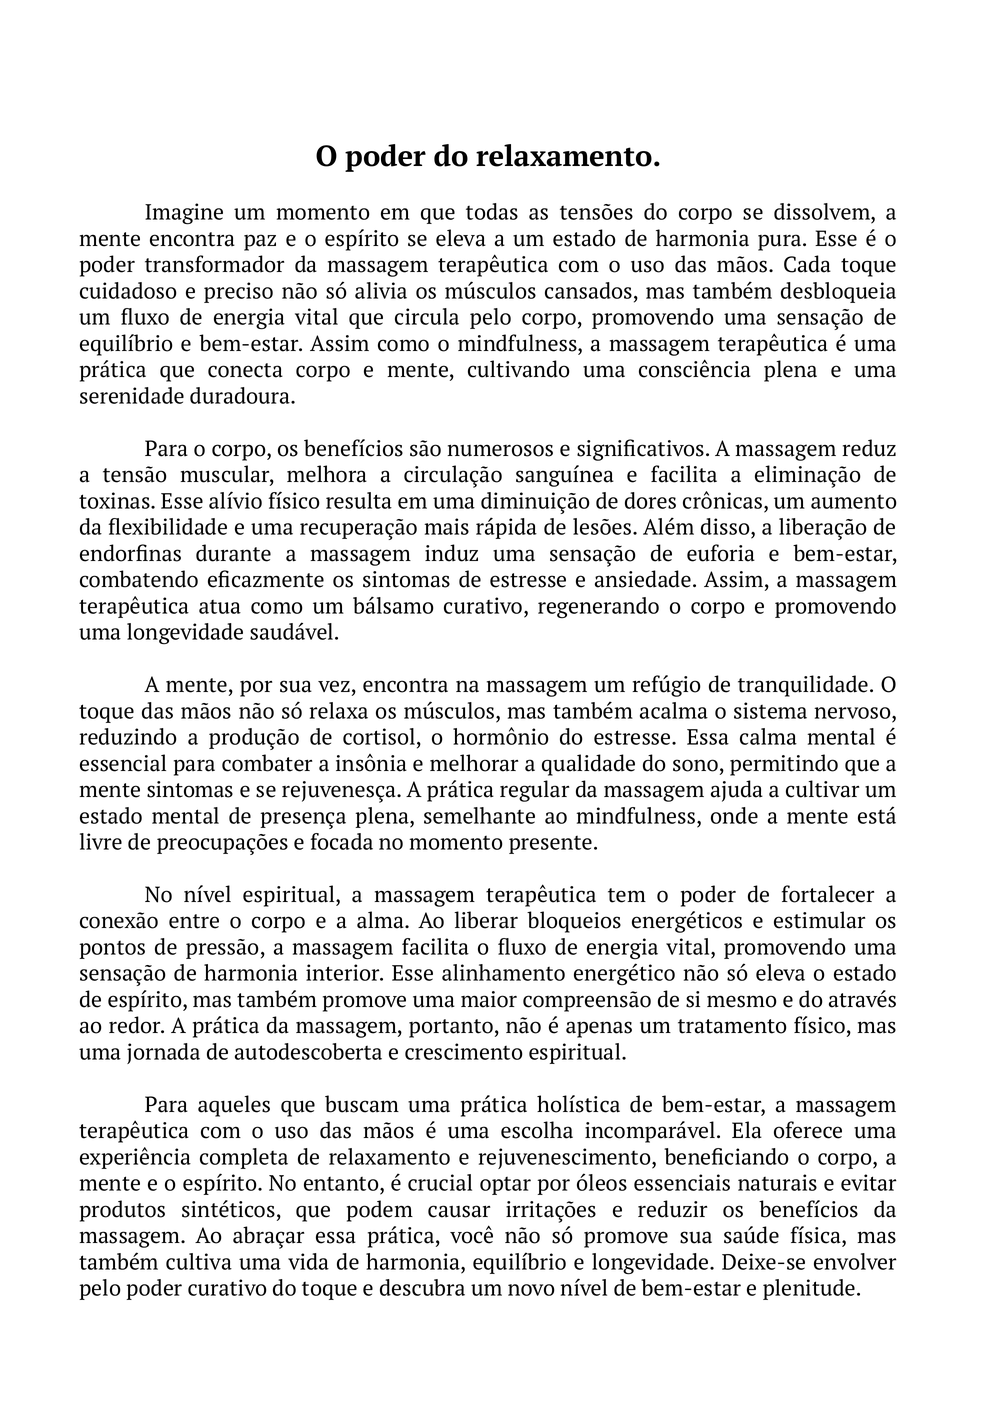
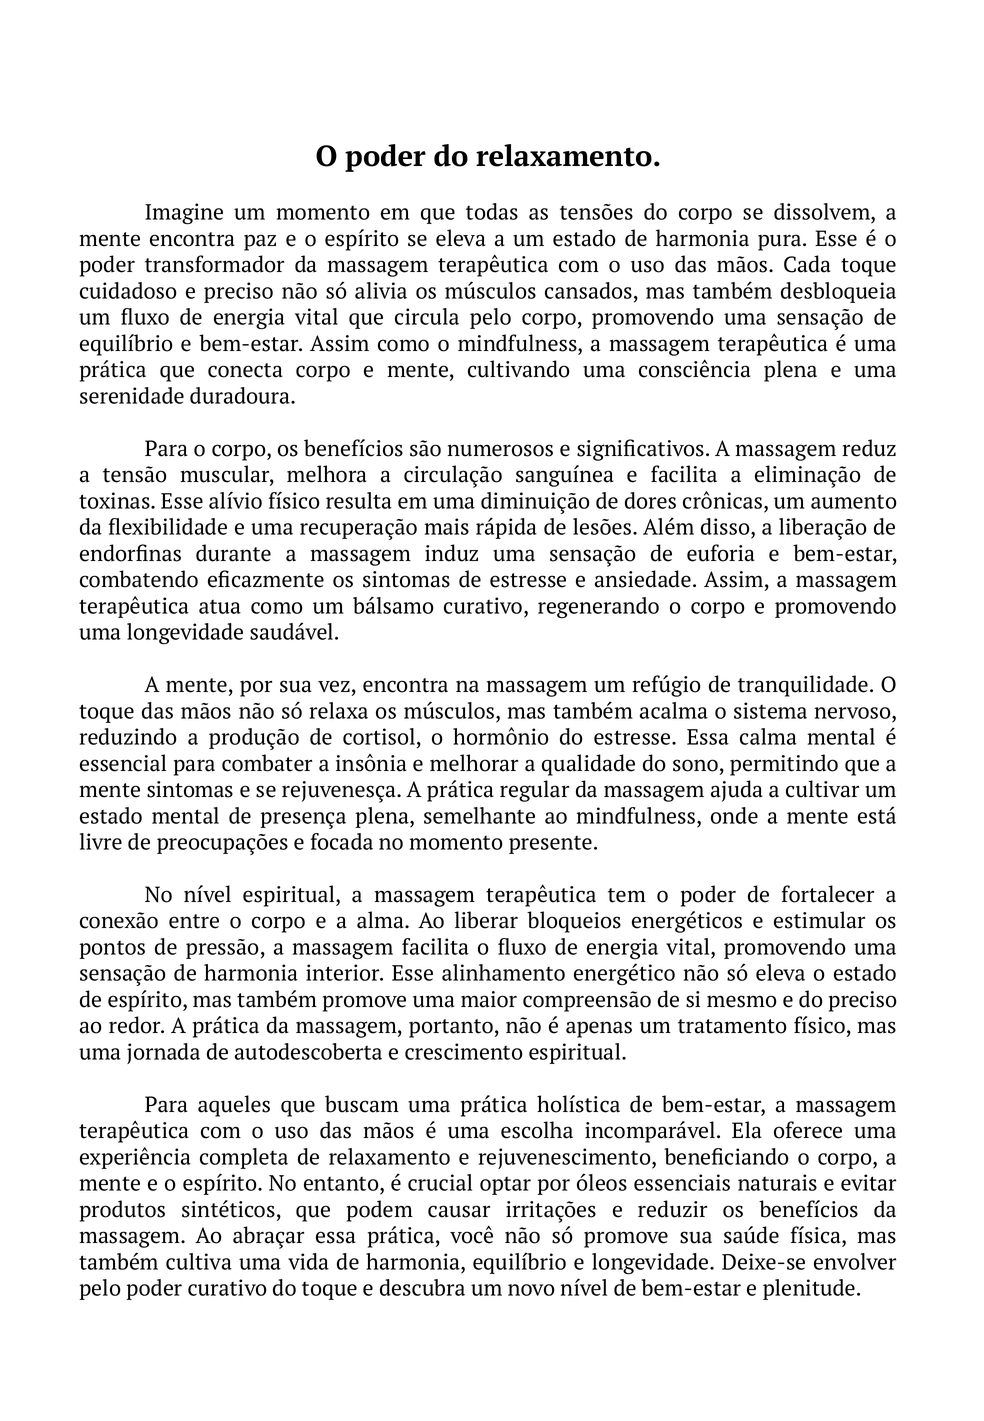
do através: através -> preciso (863, 1000)
